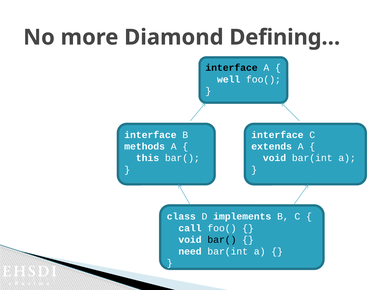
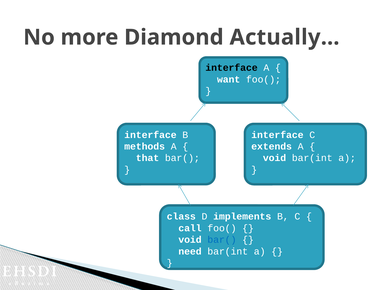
Defining…: Defining… -> Actually… (285, 37)
well: well -> want (229, 79)
this: this -> that (148, 158)
bar( colour: black -> blue (222, 240)
